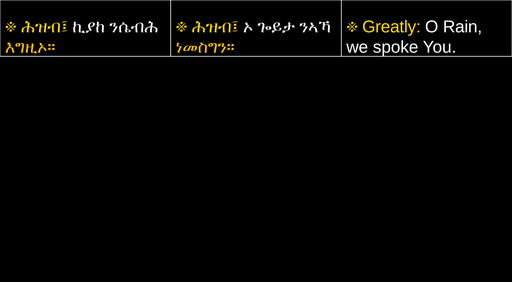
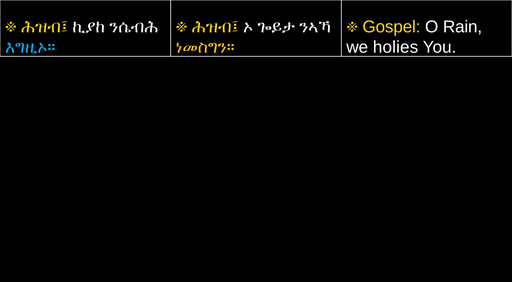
Greatly: Greatly -> Gospel (391, 27)
spoke: spoke -> holies (396, 47)
እግዚኦ። colour: yellow -> light blue (30, 47)
